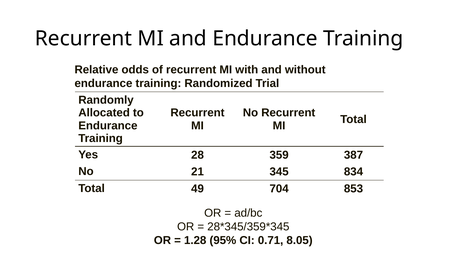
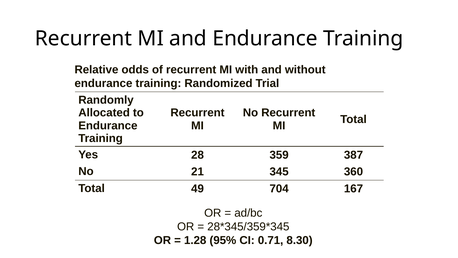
834: 834 -> 360 (354, 172)
853: 853 -> 167 (354, 188)
8.05: 8.05 -> 8.30 (300, 240)
